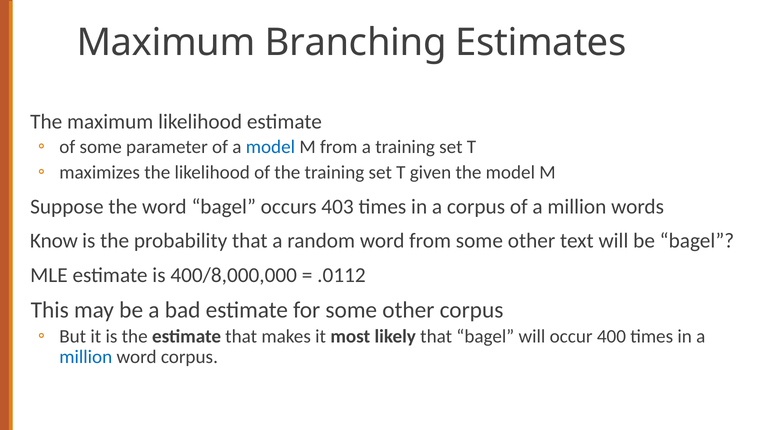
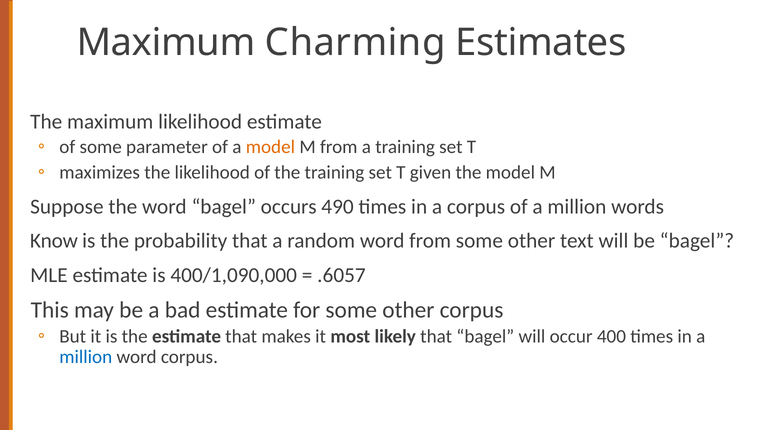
Branching: Branching -> Charming (355, 43)
model colour: blue -> orange (270, 147)
403: 403 -> 490 (338, 207)
400/8,000,000: 400/8,000,000 -> 400/1,090,000 (234, 275)
.0112: .0112 -> .6057 (341, 275)
